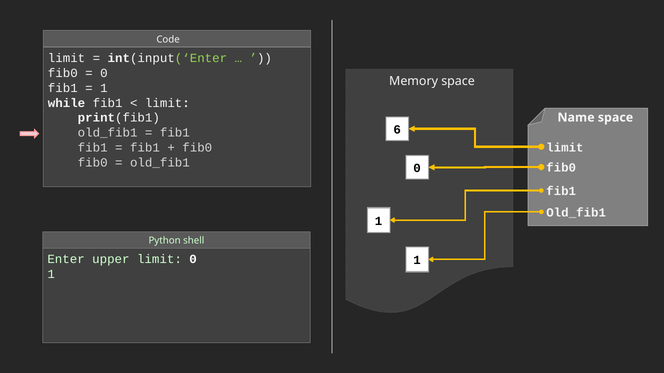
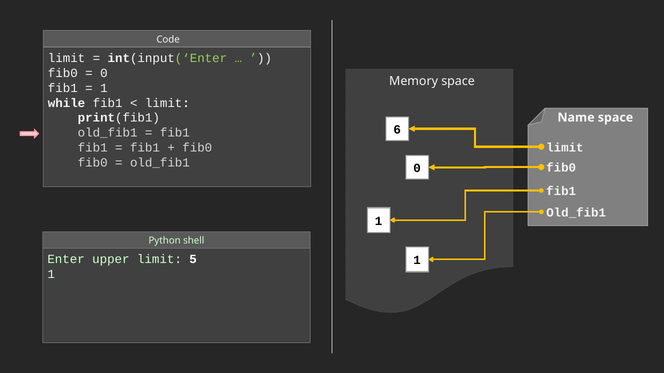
limit 0: 0 -> 5 (193, 259)
